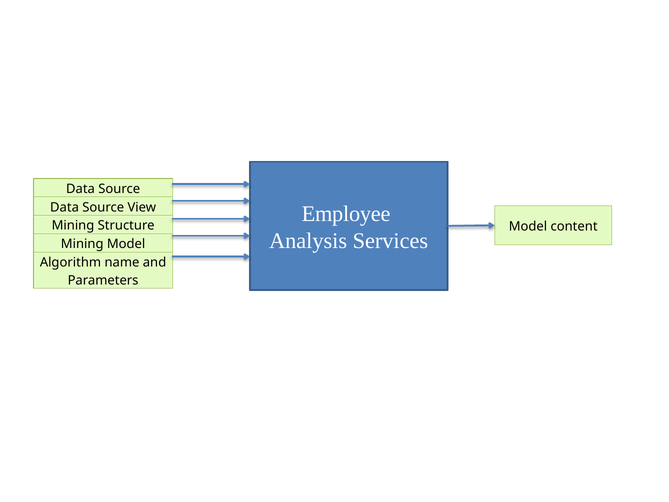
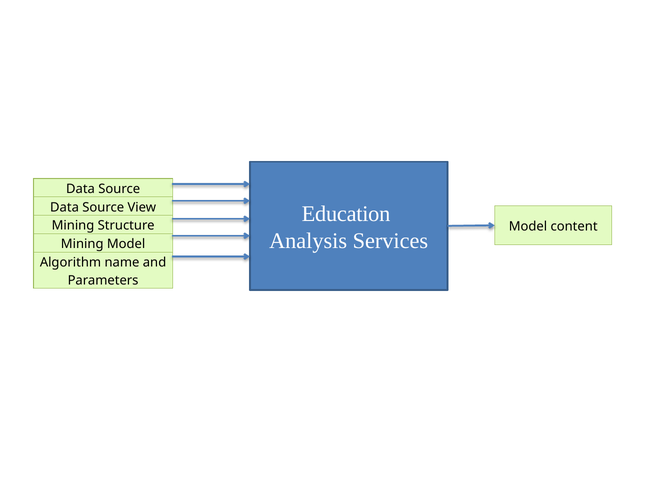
Employee: Employee -> Education (346, 214)
